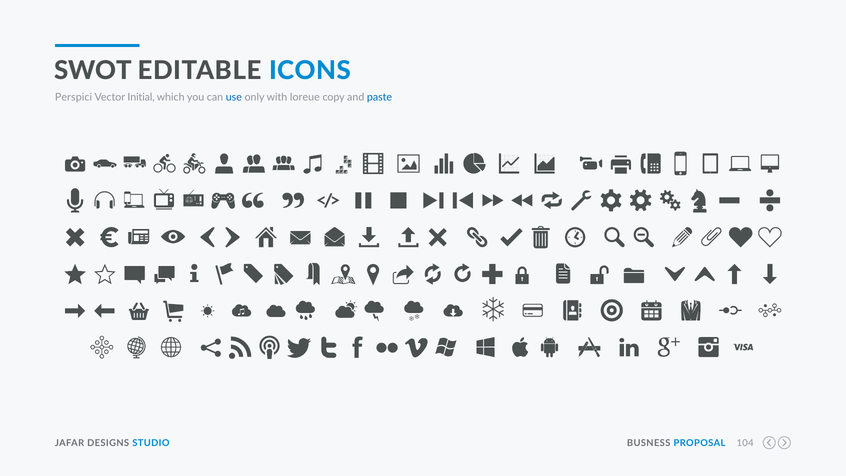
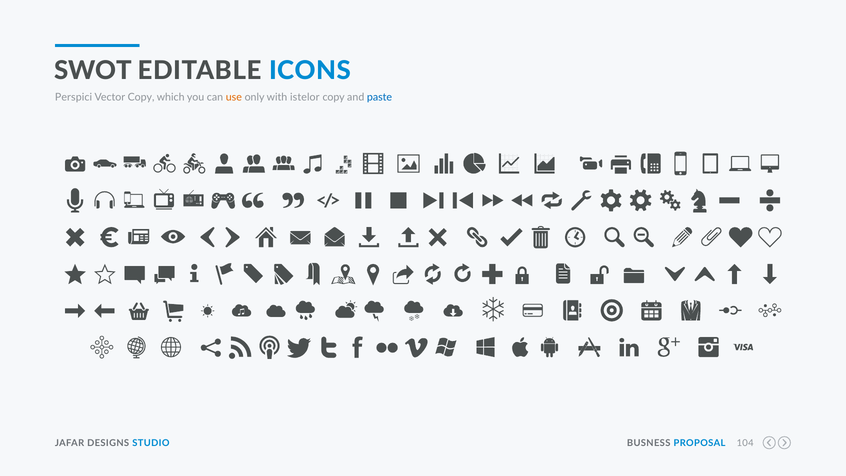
Vector Initial: Initial -> Copy (141, 97)
use colour: blue -> orange (234, 97)
loreue: loreue -> istelor (305, 97)
